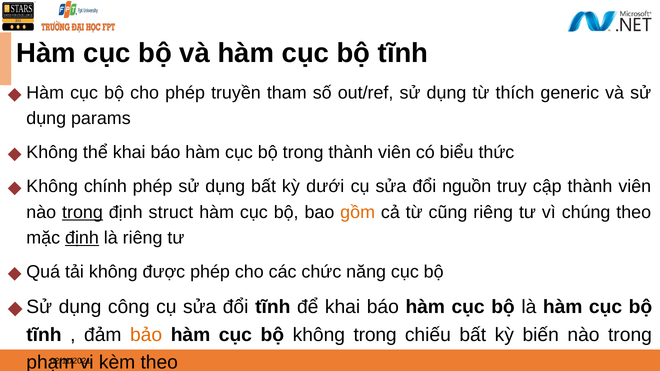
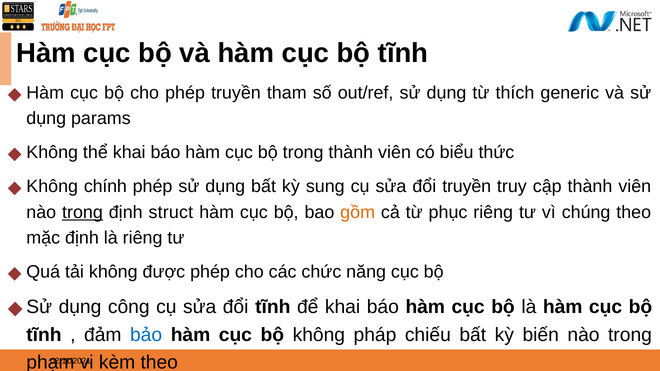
dưới: dưới -> sung (325, 187)
đổi nguồn: nguồn -> truyền (467, 187)
cũng: cũng -> phục (448, 212)
định underline: present -> none (82, 238)
bảo colour: orange -> blue (146, 335)
không trong: trong -> pháp (375, 335)
